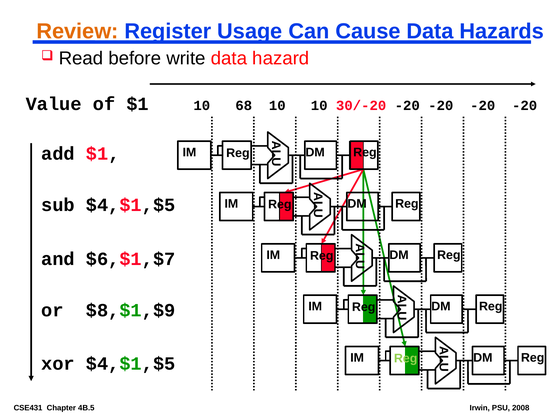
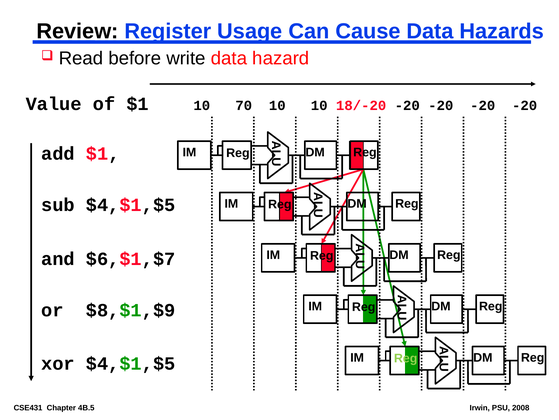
Review colour: orange -> black (77, 31)
68: 68 -> 70 (244, 105)
30/-20: 30/-20 -> 18/-20 (361, 105)
